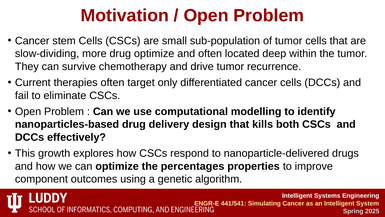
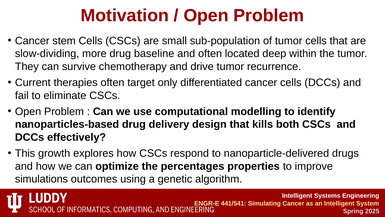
drug optimize: optimize -> baseline (154, 54)
component: component -> simulations (41, 179)
